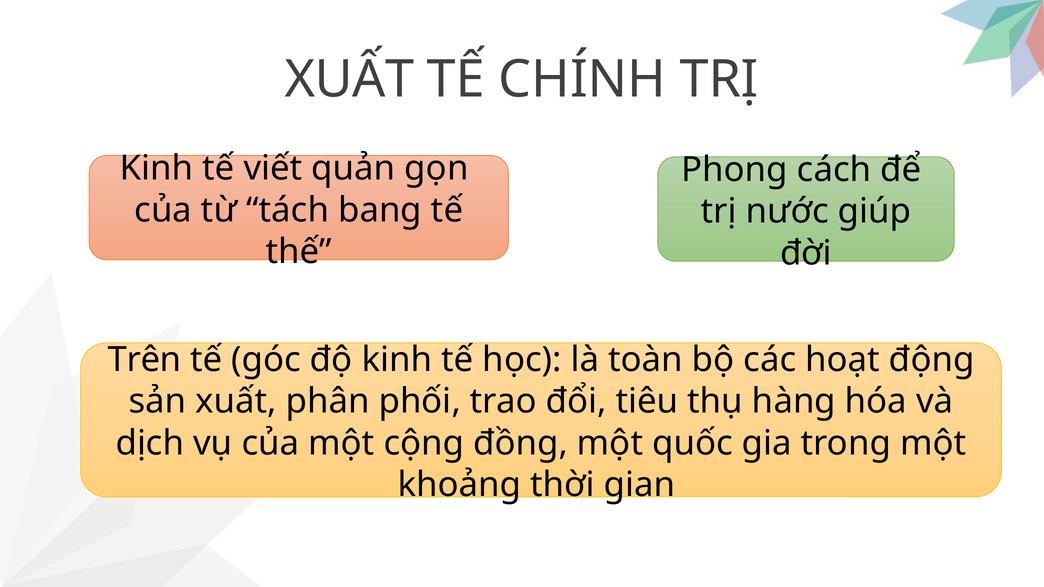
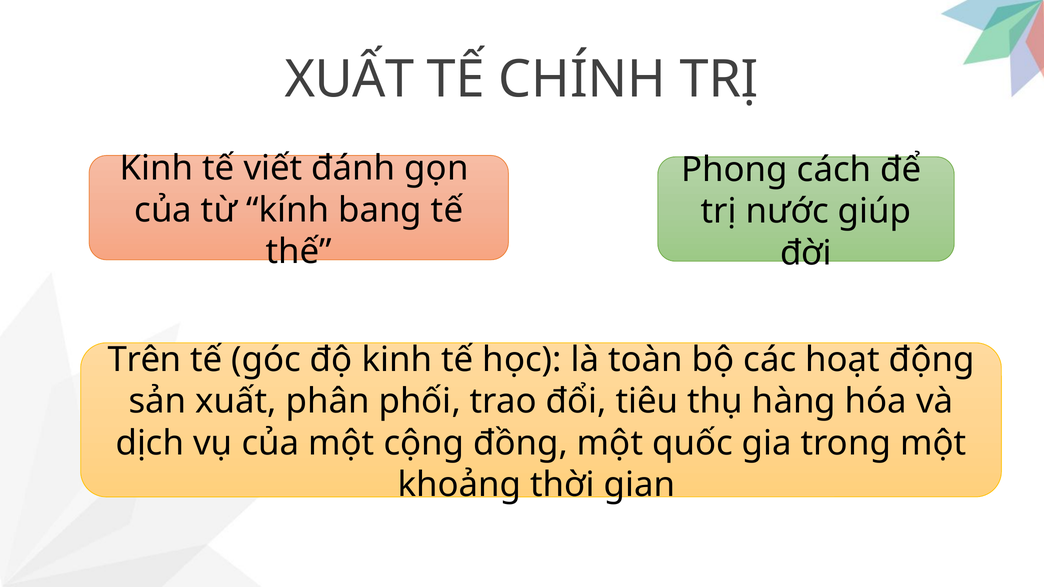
quản: quản -> đánh (353, 168)
tách: tách -> kính (288, 210)
